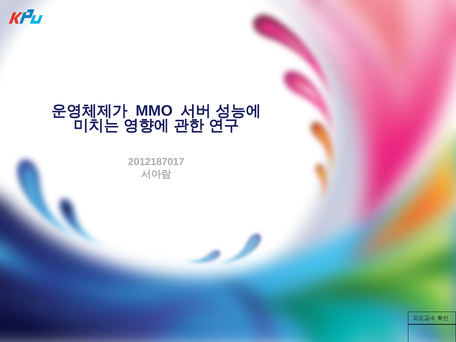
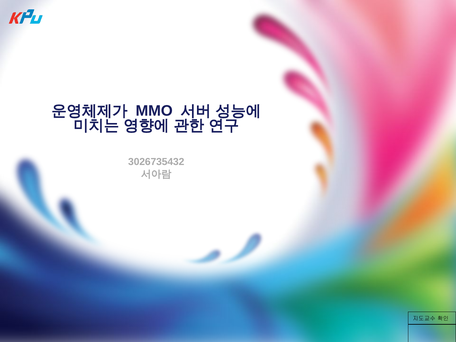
2012187017: 2012187017 -> 3026735432 (156, 162)
